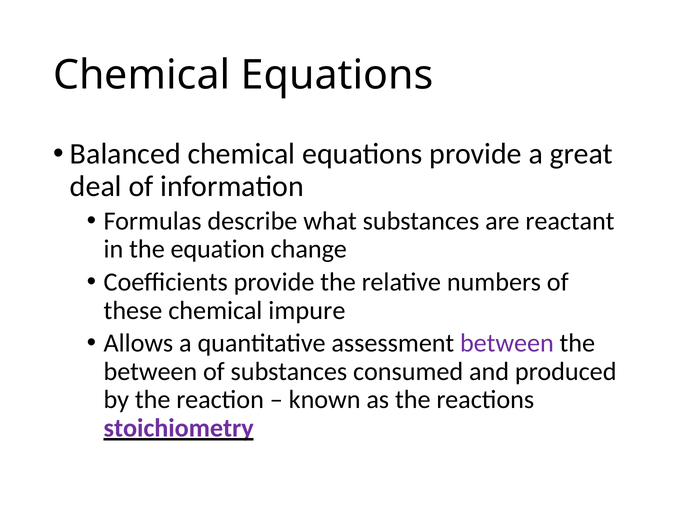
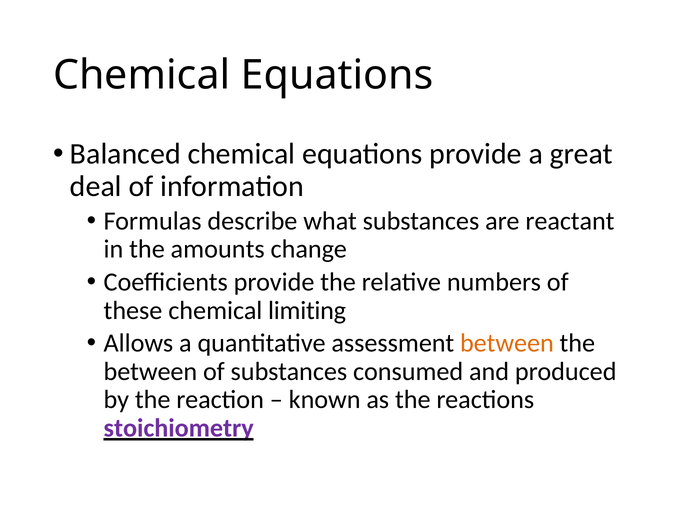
equation: equation -> amounts (218, 250)
impure: impure -> limiting (307, 311)
between colour: purple -> orange (507, 344)
